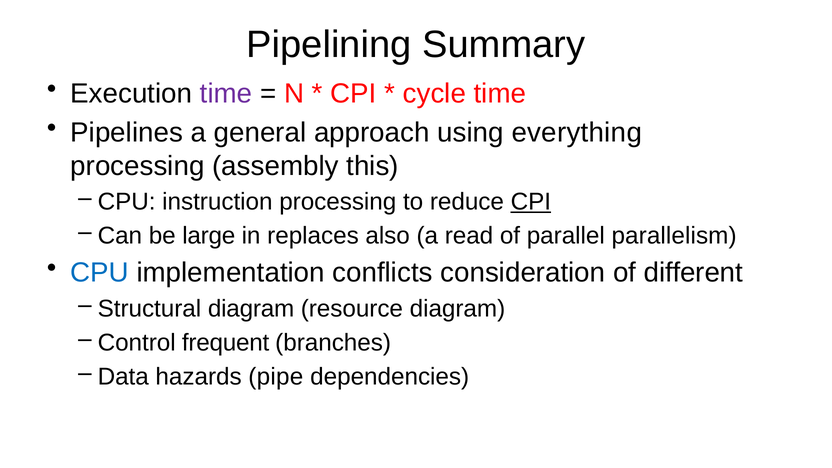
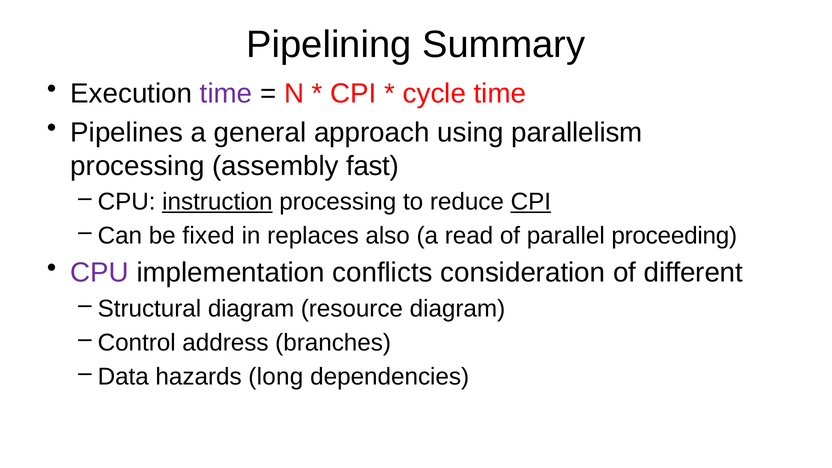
everything: everything -> parallelism (577, 133)
this: this -> fast (373, 166)
instruction underline: none -> present (217, 202)
large: large -> fixed (209, 236)
parallelism: parallelism -> proceeding (674, 236)
CPU colour: blue -> purple (100, 273)
frequent: frequent -> address (225, 343)
pipe: pipe -> long (276, 377)
